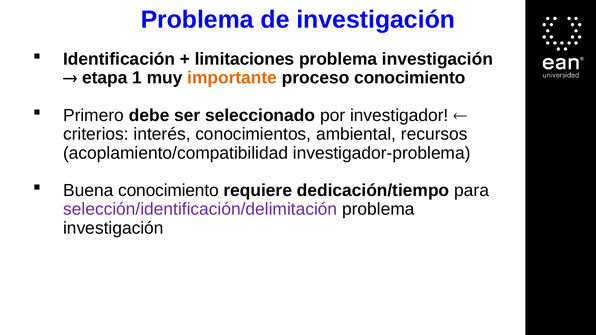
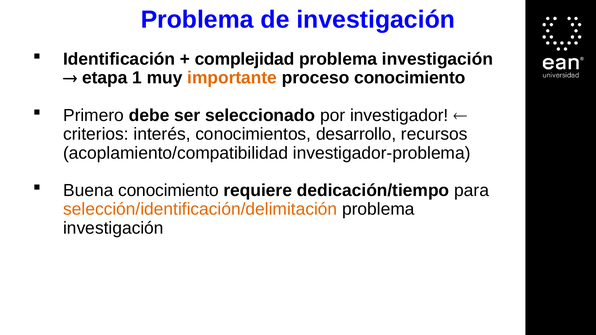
limitaciones: limitaciones -> complejidad (245, 59)
ambiental: ambiental -> desarrollo (356, 134)
selección/identificación/delimitación colour: purple -> orange (200, 209)
